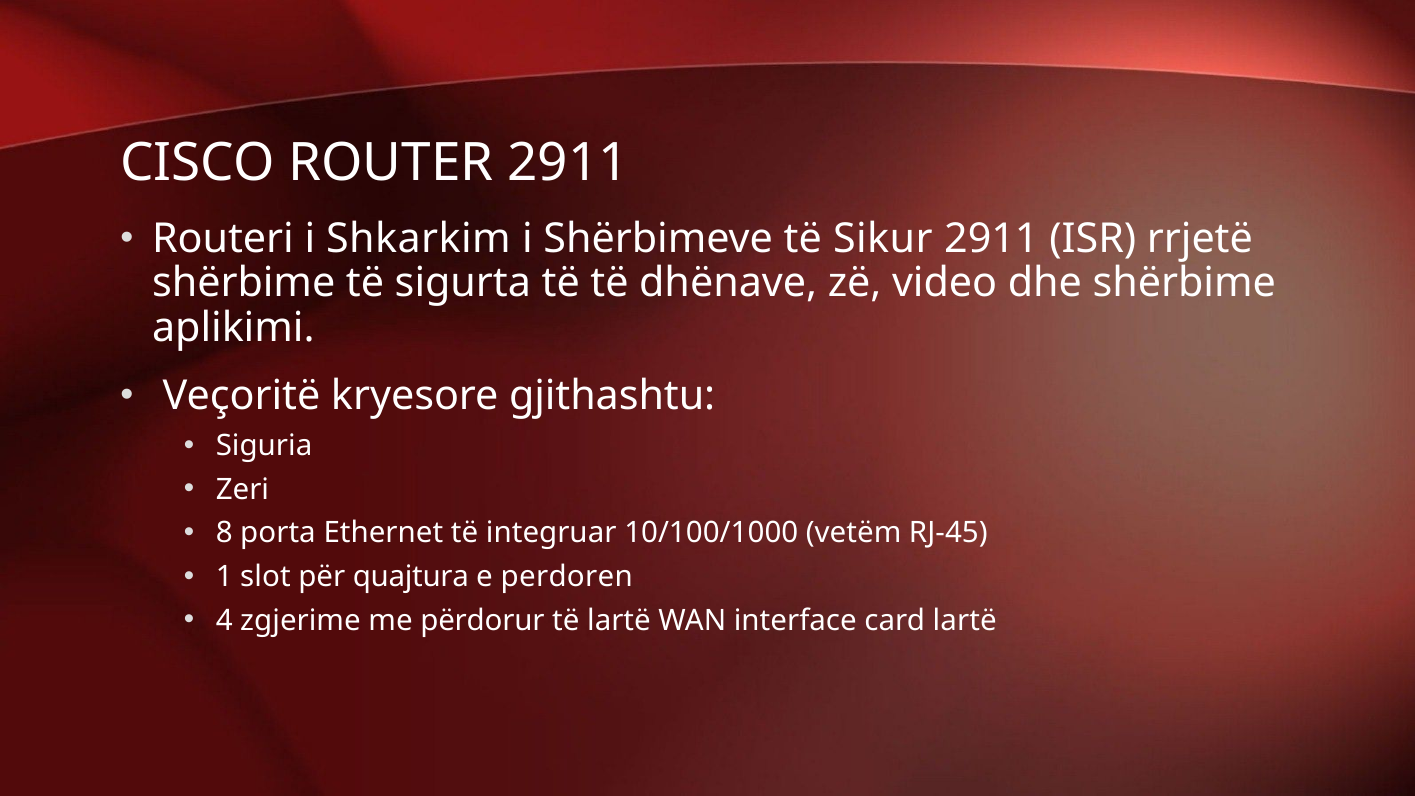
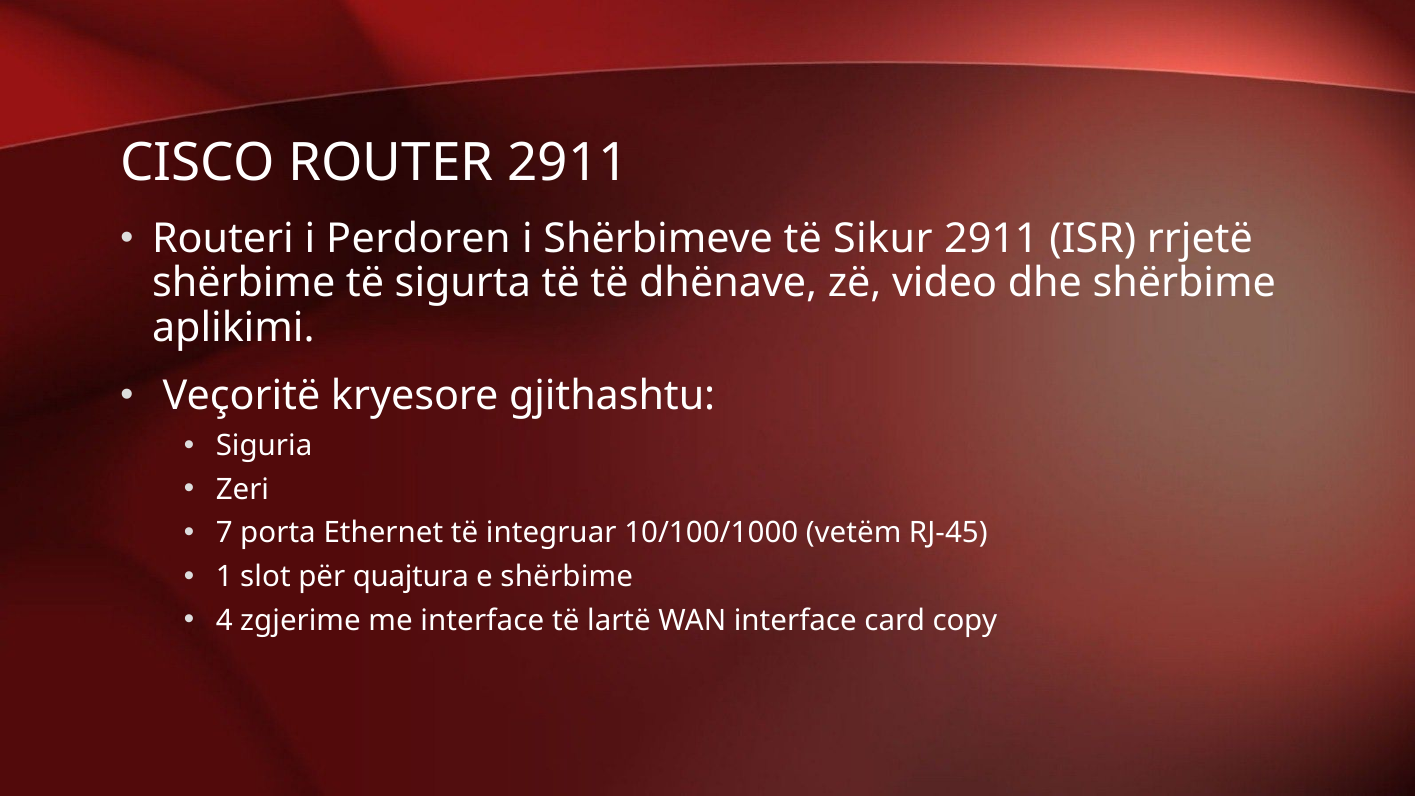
Shkarkim: Shkarkim -> Perdoren (418, 238)
8: 8 -> 7 (224, 533)
e perdoren: perdoren -> shërbime (567, 577)
me përdorur: përdorur -> interface (482, 620)
card lartë: lartë -> copy (965, 620)
